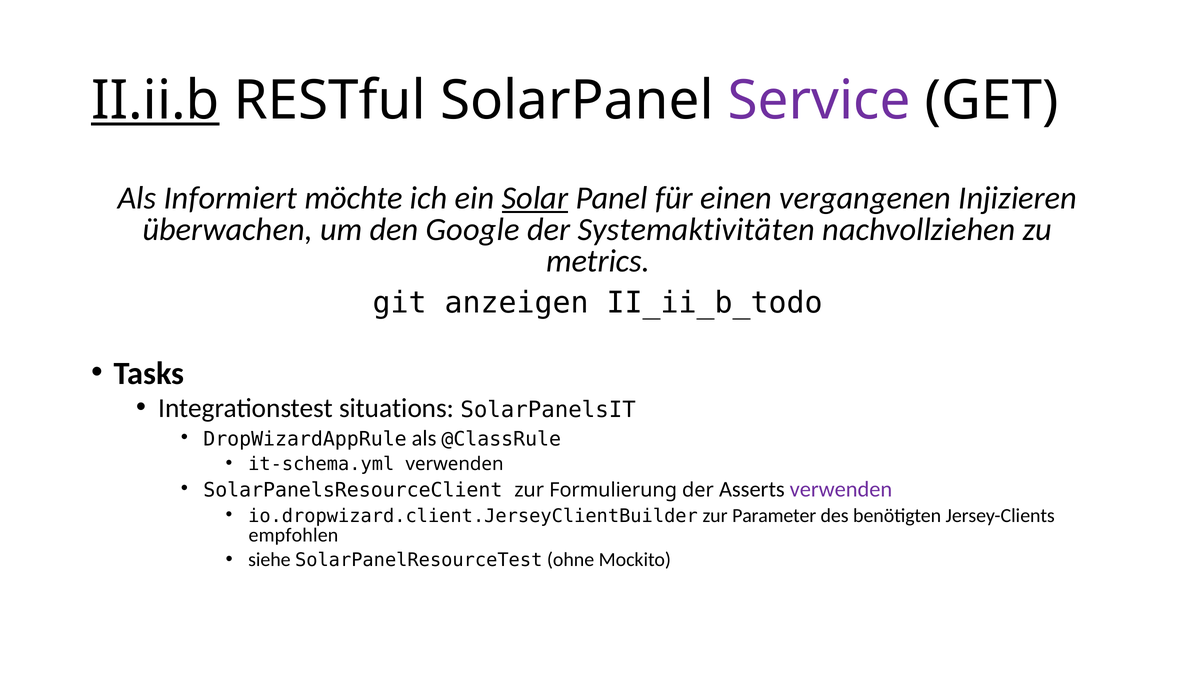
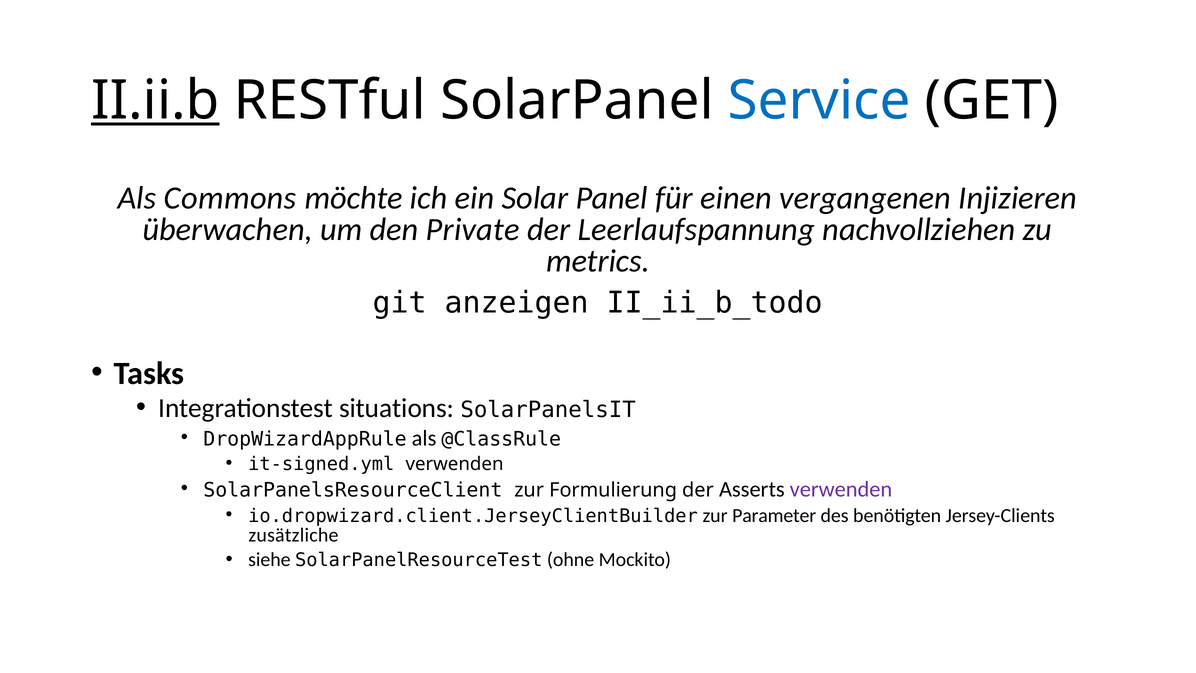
Service colour: purple -> blue (819, 100)
Informiert: Informiert -> Commons (230, 198)
Solar underline: present -> none (535, 198)
Google: Google -> Private (473, 230)
Systemaktivitäten: Systemaktivitäten -> Leerlaufspannung (696, 230)
it-schema.yml: it-schema.yml -> it-signed.yml (321, 464)
empfohlen: empfohlen -> zusätzliche (293, 535)
